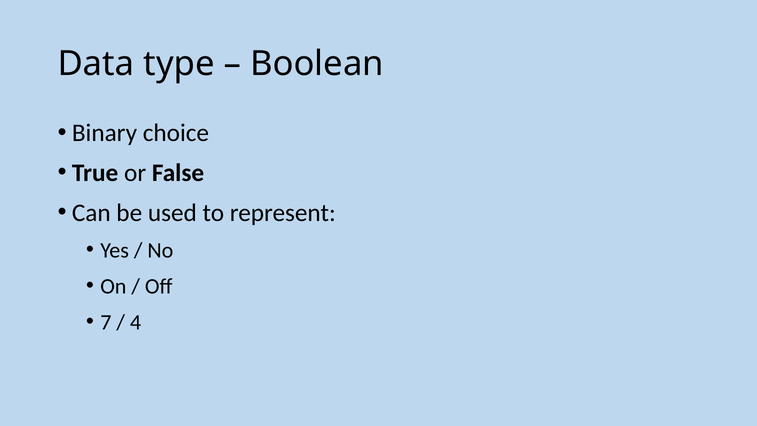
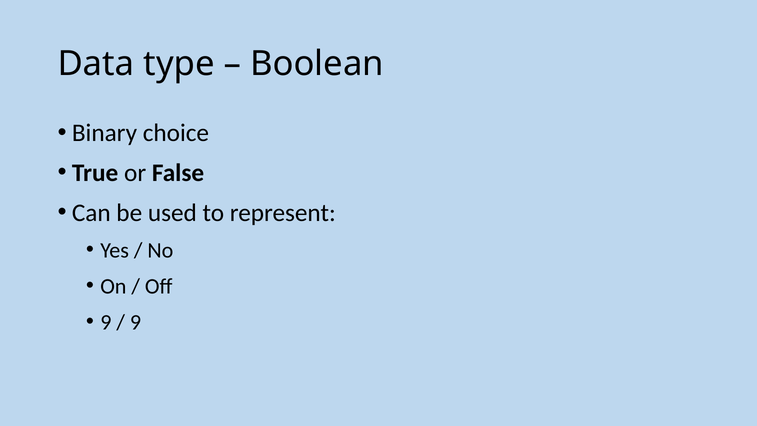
7: 7 -> 9 (106, 322)
4: 4 -> 9 (135, 322)
